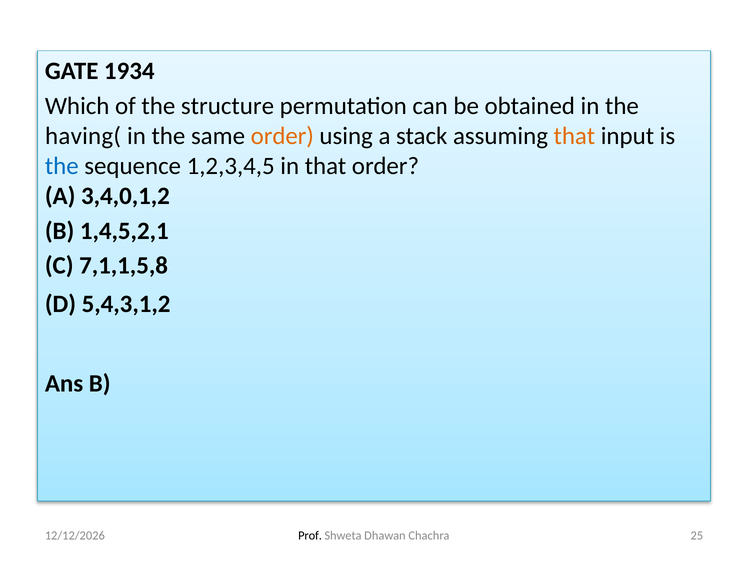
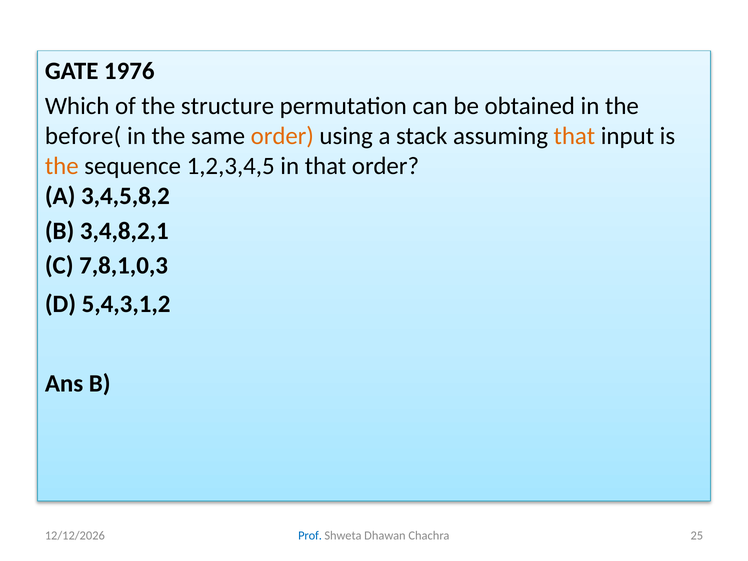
1934: 1934 -> 1976 (129, 71)
having(: having( -> before( (83, 136)
the colour: blue -> orange (62, 166)
3,4,0,1,2: 3,4,0,1,2 -> 3,4,5,8,2 (125, 196)
1,4,5,2,1: 1,4,5,2,1 -> 3,4,8,2,1 (124, 231)
7,1,1,5,8: 7,1,1,5,8 -> 7,8,1,0,3 (124, 266)
Prof colour: black -> blue (310, 536)
